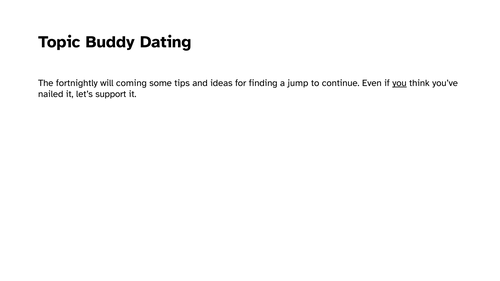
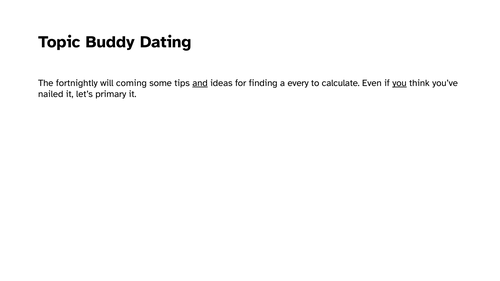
and underline: none -> present (200, 83)
jump: jump -> every (298, 83)
continue: continue -> calculate (341, 83)
support: support -> primary (111, 94)
